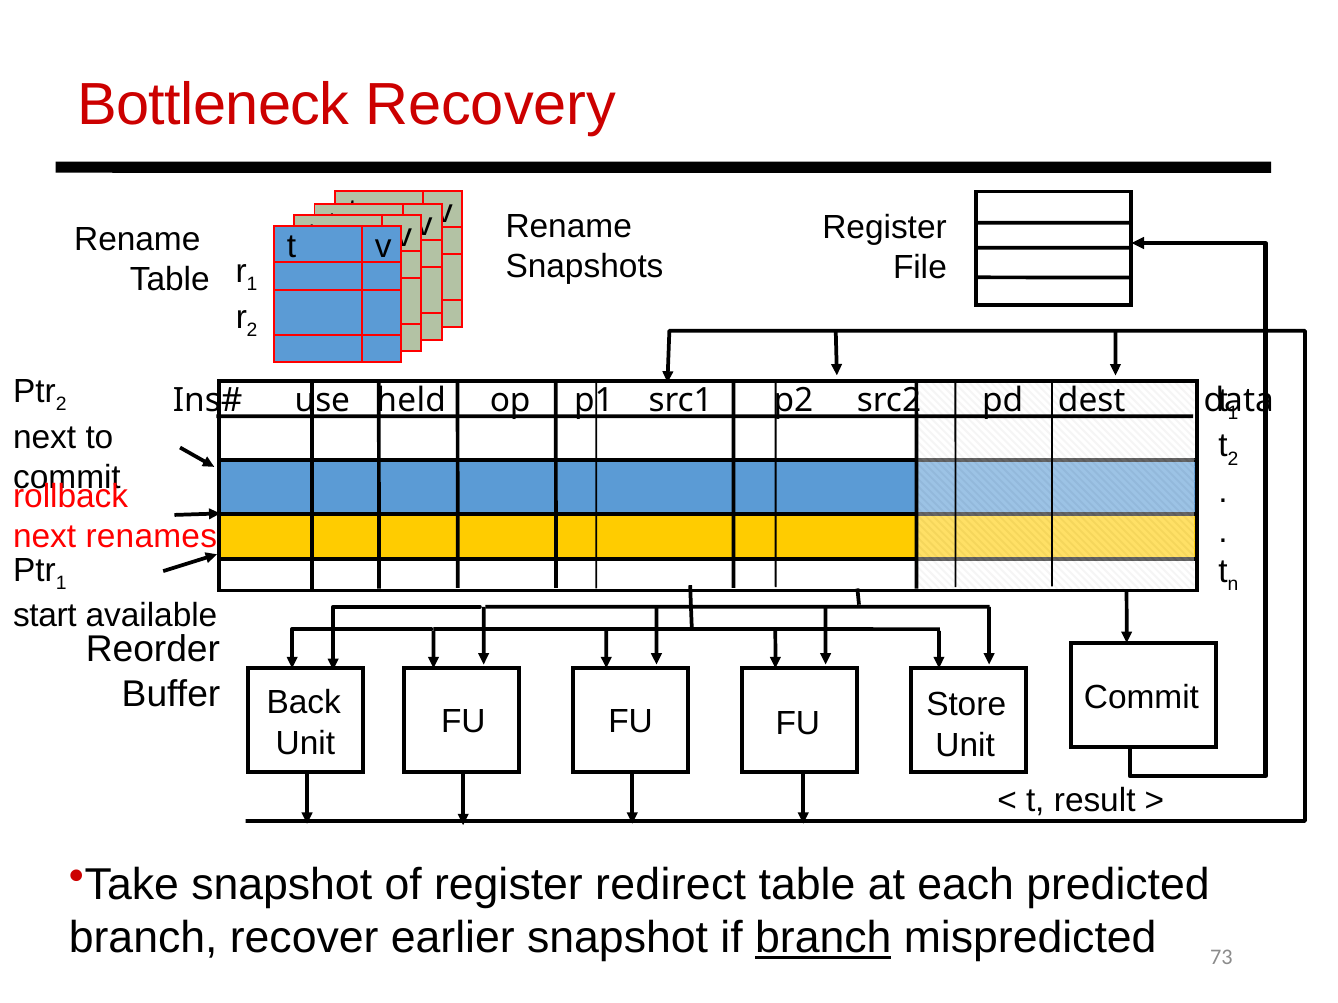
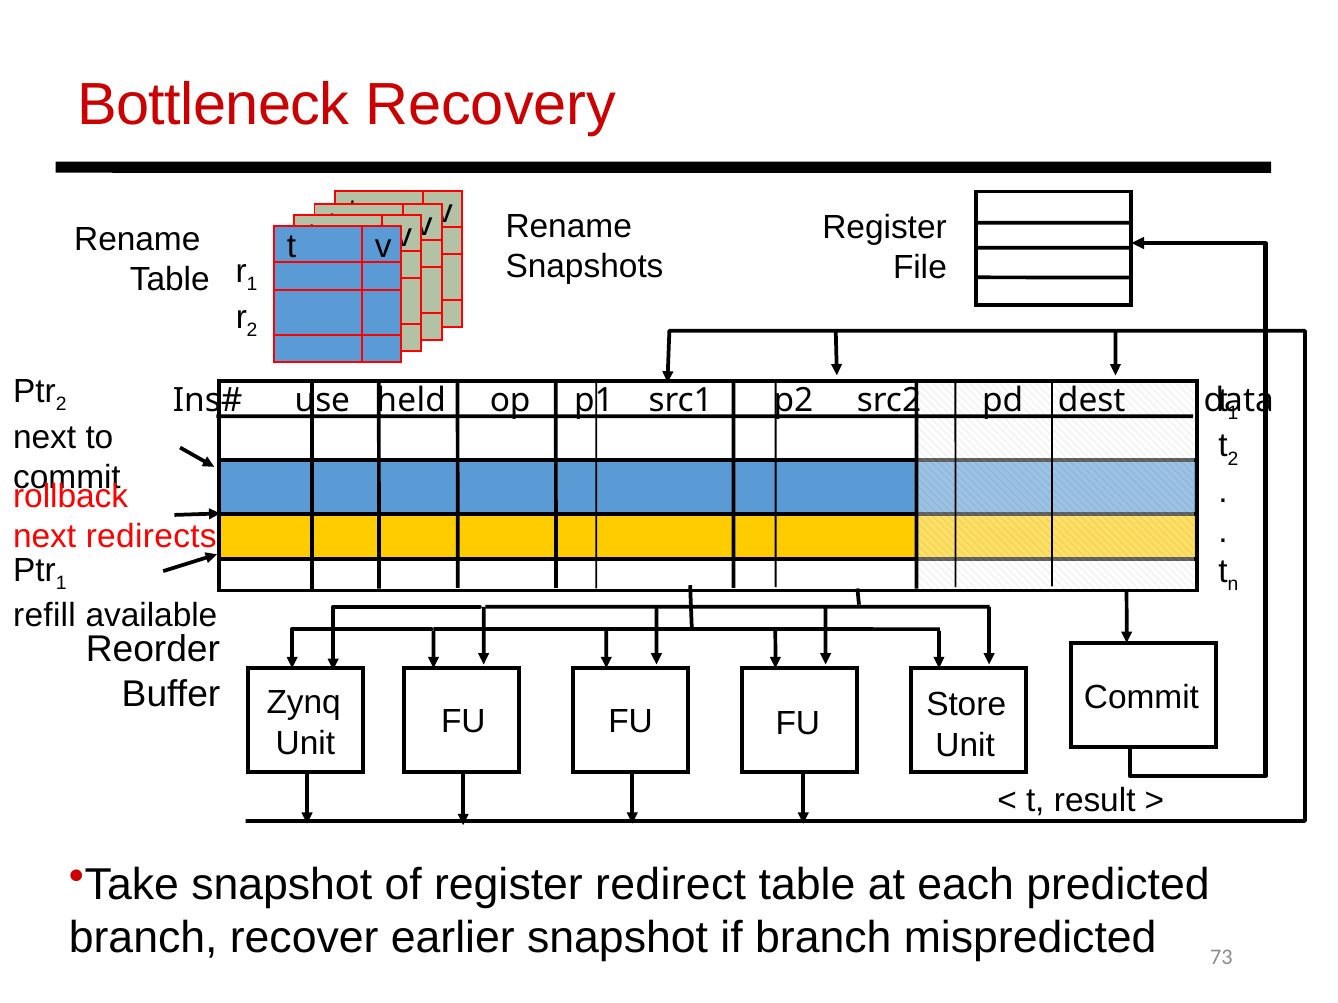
renames: renames -> redirects (151, 537)
start: start -> refill (45, 616)
Back: Back -> Zynq (304, 703)
branch underline: present -> none (823, 938)
